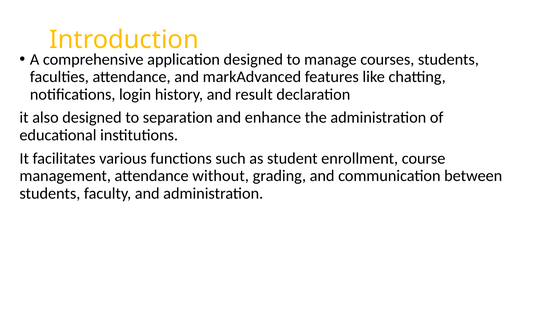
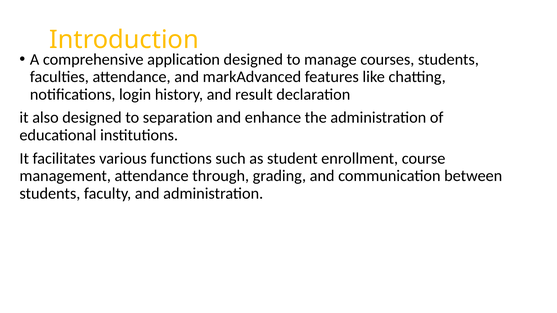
without: without -> through (221, 176)
